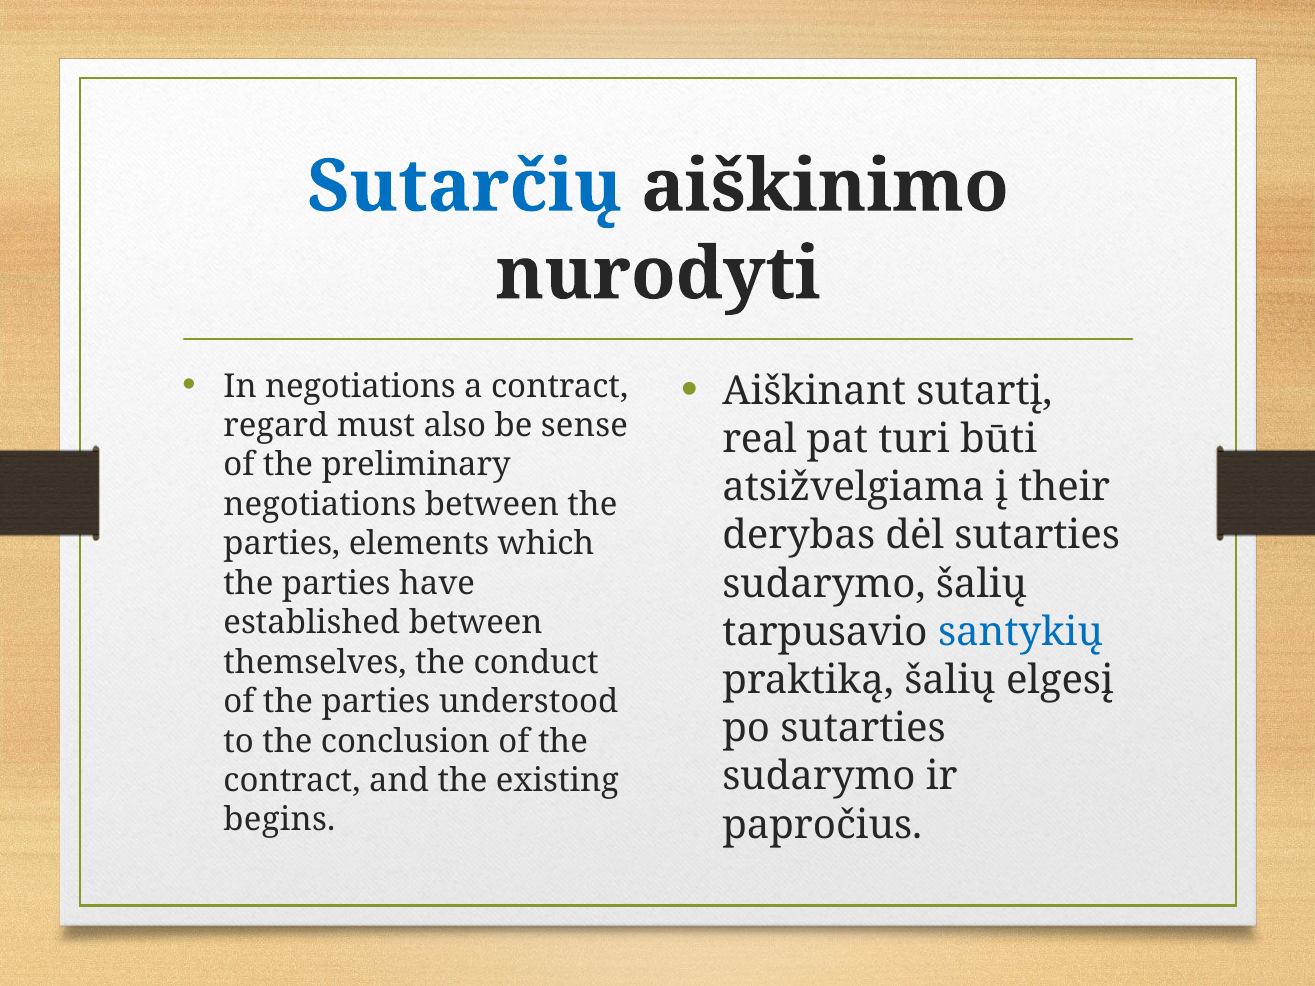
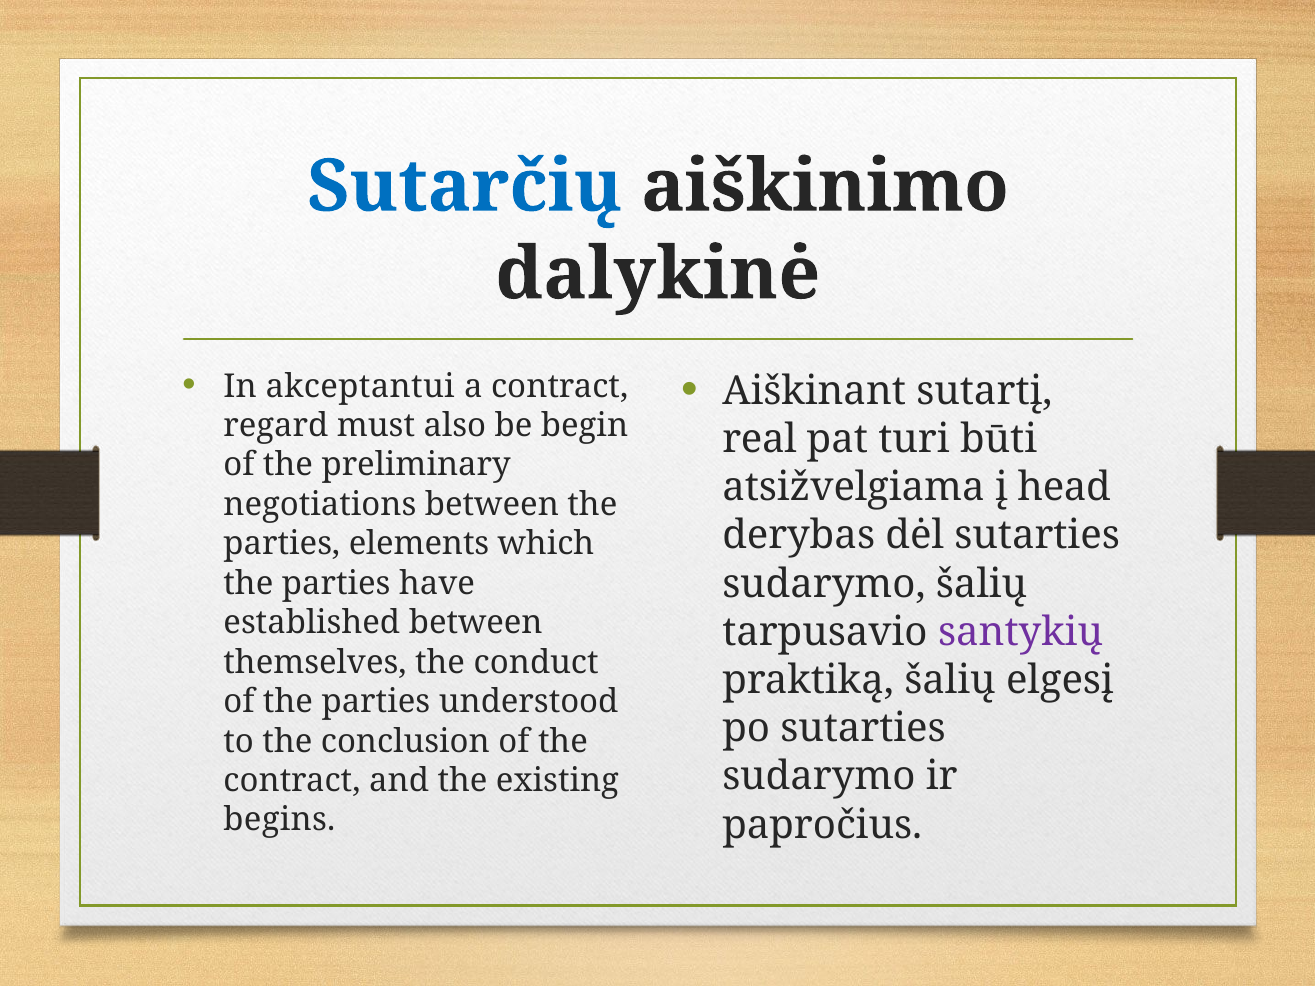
nurodyti: nurodyti -> dalykinė (658, 274)
In negotiations: negotiations -> akceptantui (360, 386)
sense: sense -> begin (585, 426)
their: their -> head (1064, 488)
santykių colour: blue -> purple (1021, 632)
